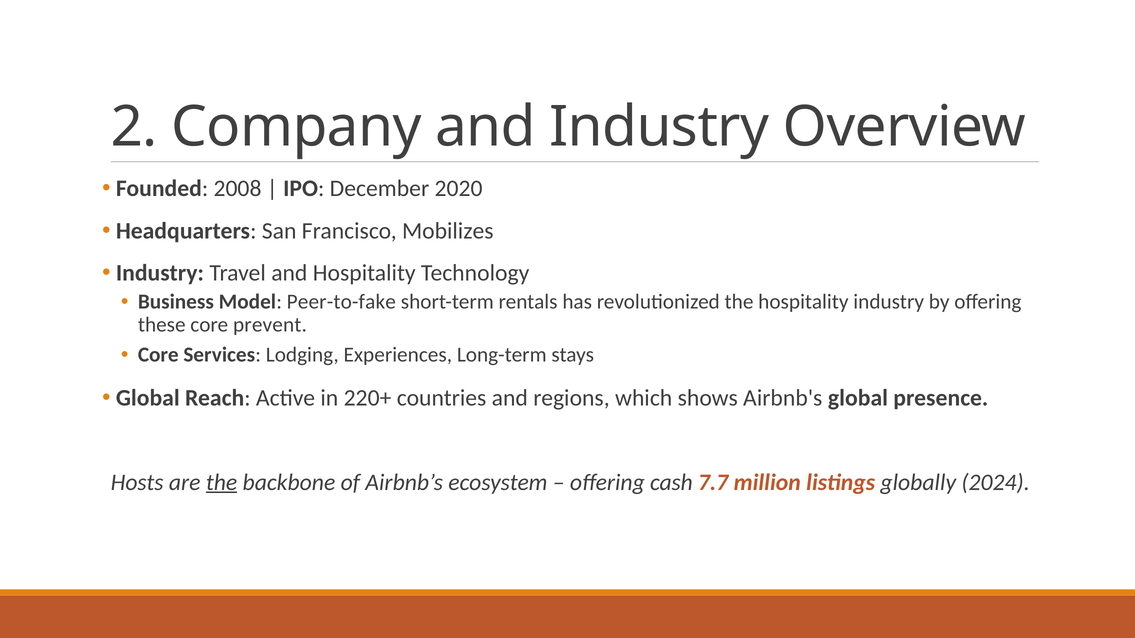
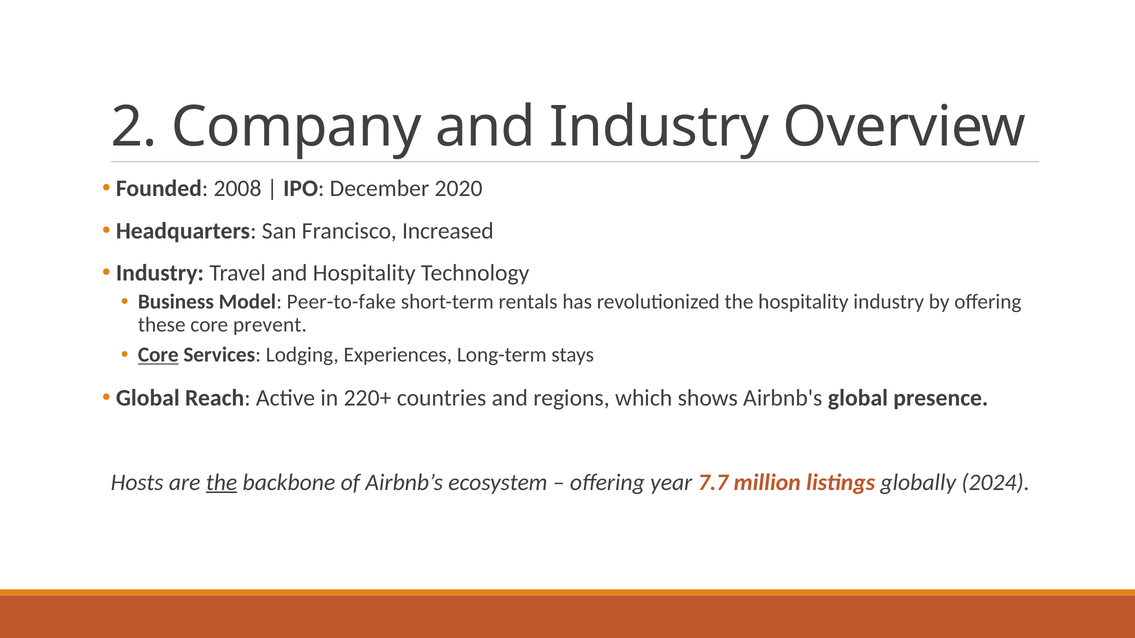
Mobilizes: Mobilizes -> Increased (448, 231)
Core underline: none -> present (158, 355)
cash: cash -> year (671, 483)
